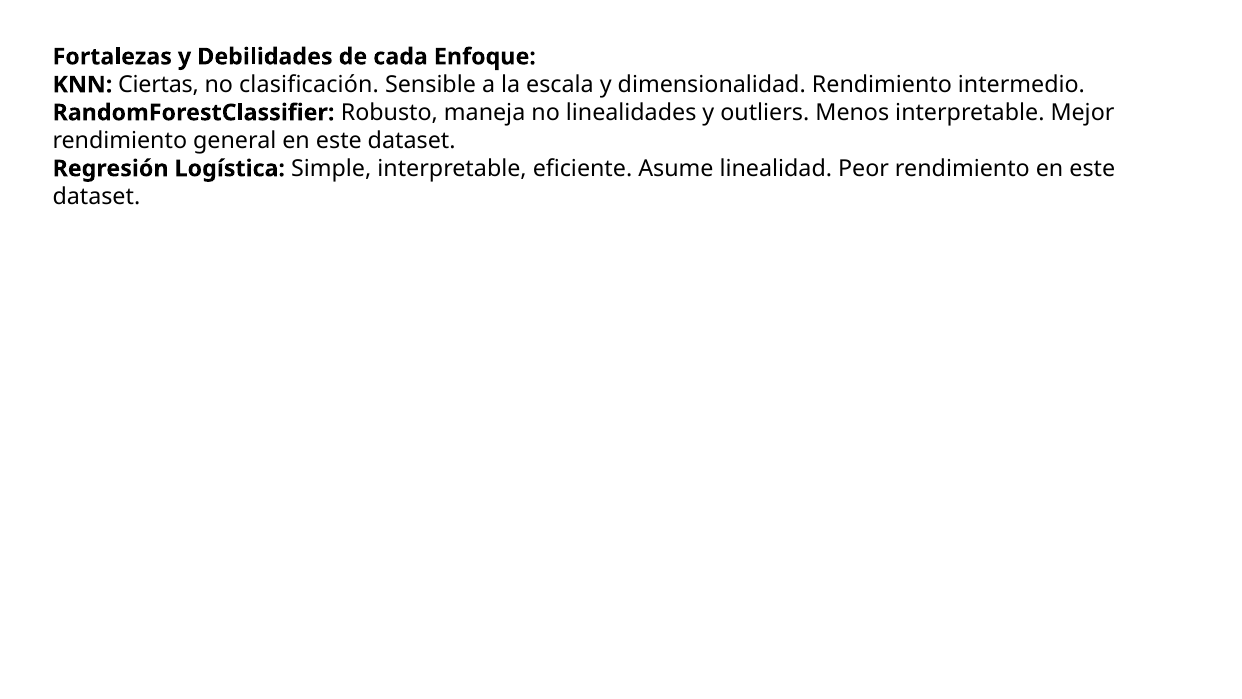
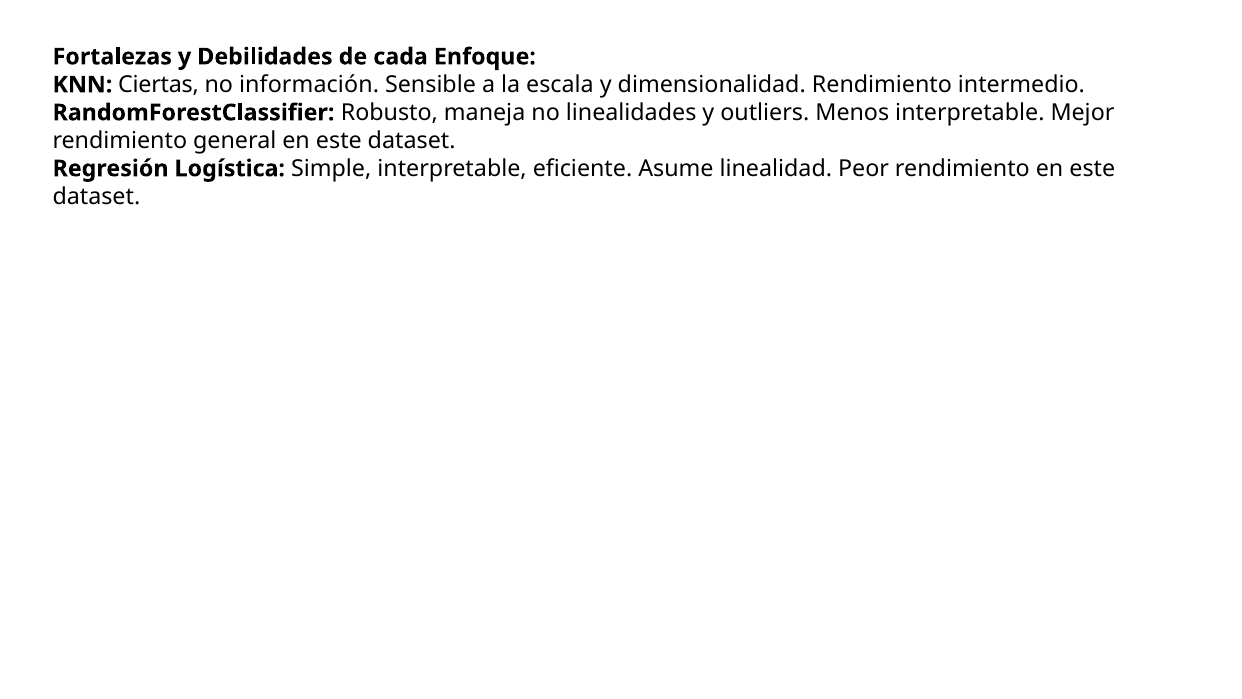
clasificación: clasificación -> información (309, 85)
